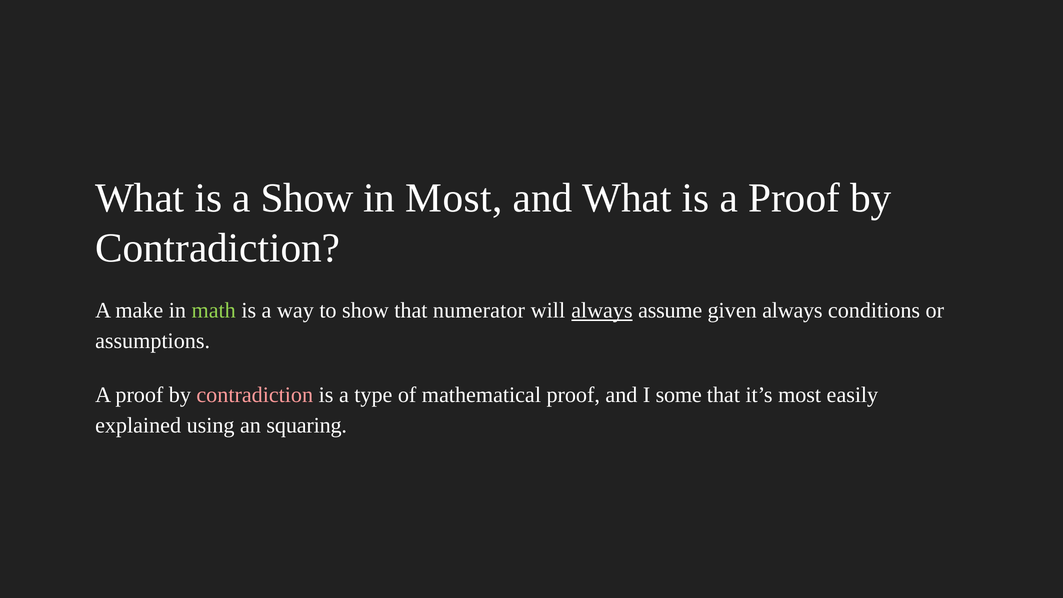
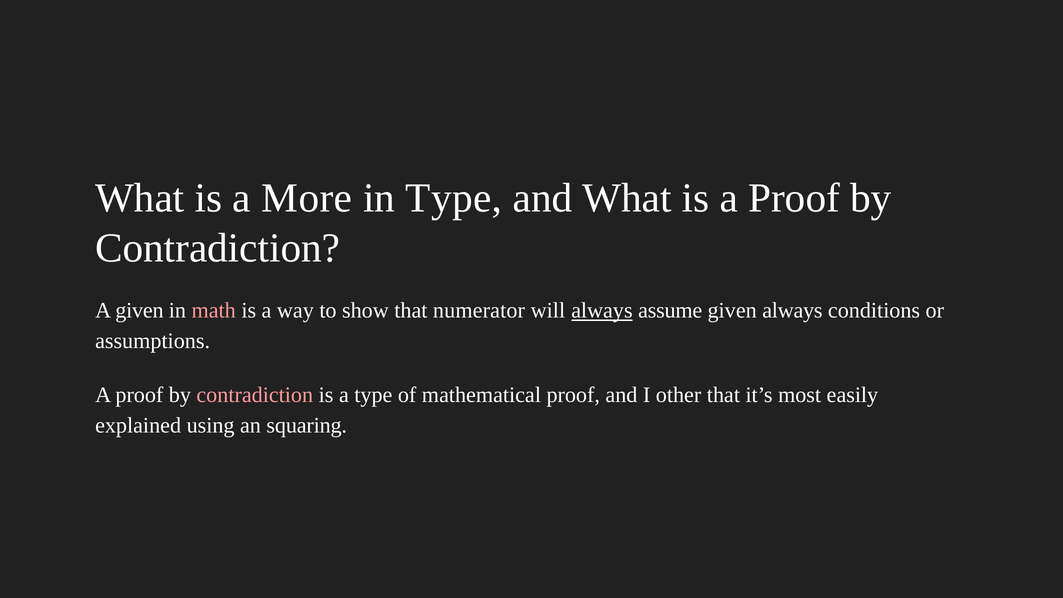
a Show: Show -> More (307, 198)
in Most: Most -> Type (454, 198)
A make: make -> given (139, 310)
math colour: light green -> pink (214, 310)
some: some -> other (679, 395)
